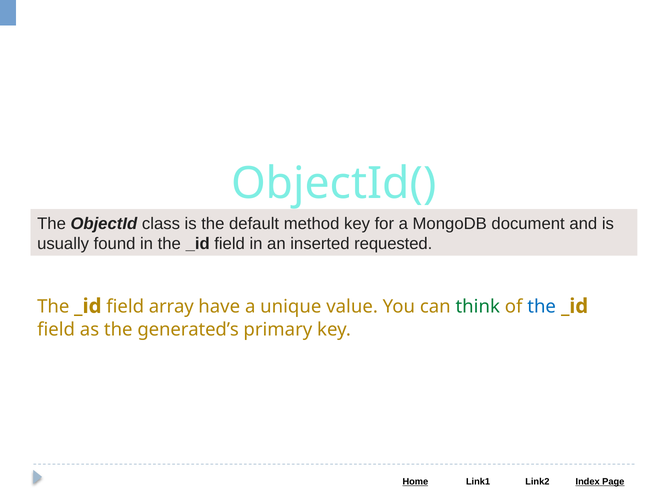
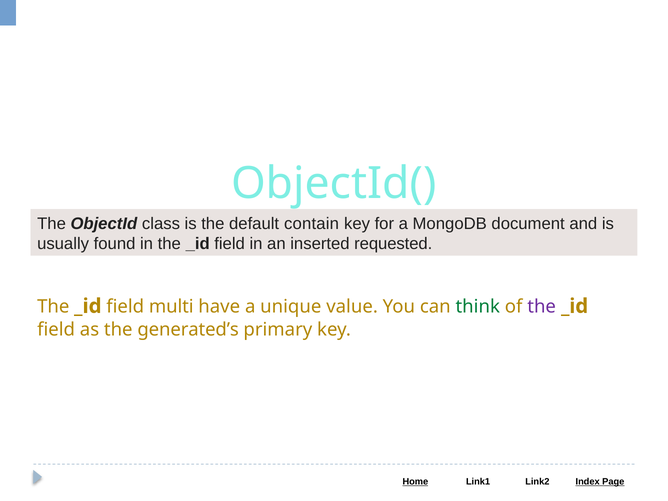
method: method -> contain (312, 224)
array: array -> multi (171, 307)
the colour: blue -> purple (542, 307)
